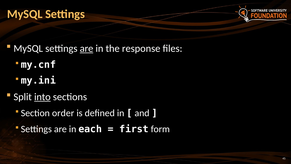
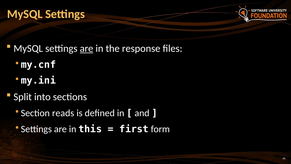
into underline: present -> none (42, 97)
order: order -> reads (63, 113)
each: each -> this (90, 129)
